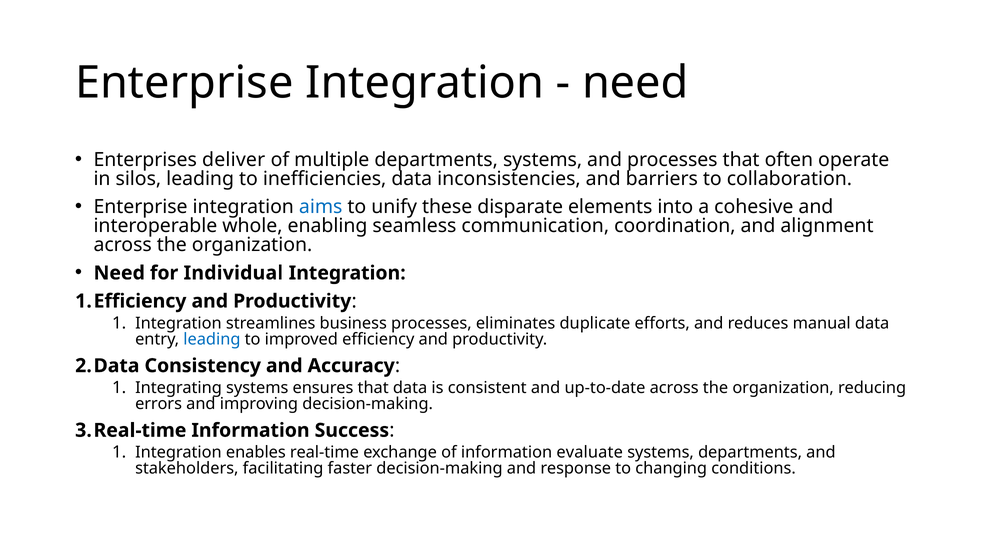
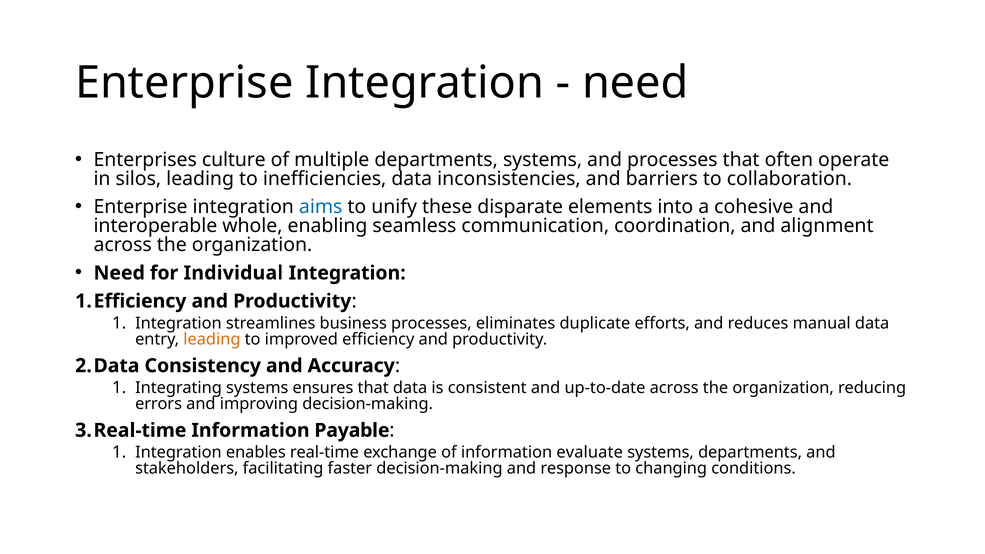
deliver: deliver -> culture (234, 160)
leading colour: blue -> orange (212, 339)
Success: Success -> Payable (352, 430)
